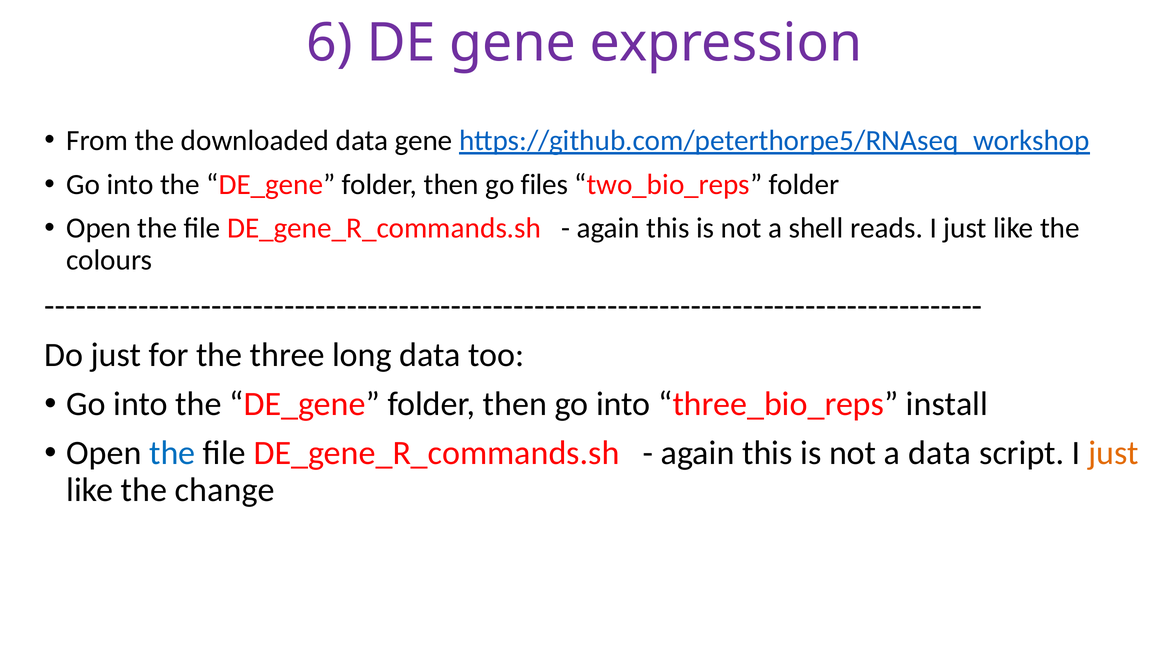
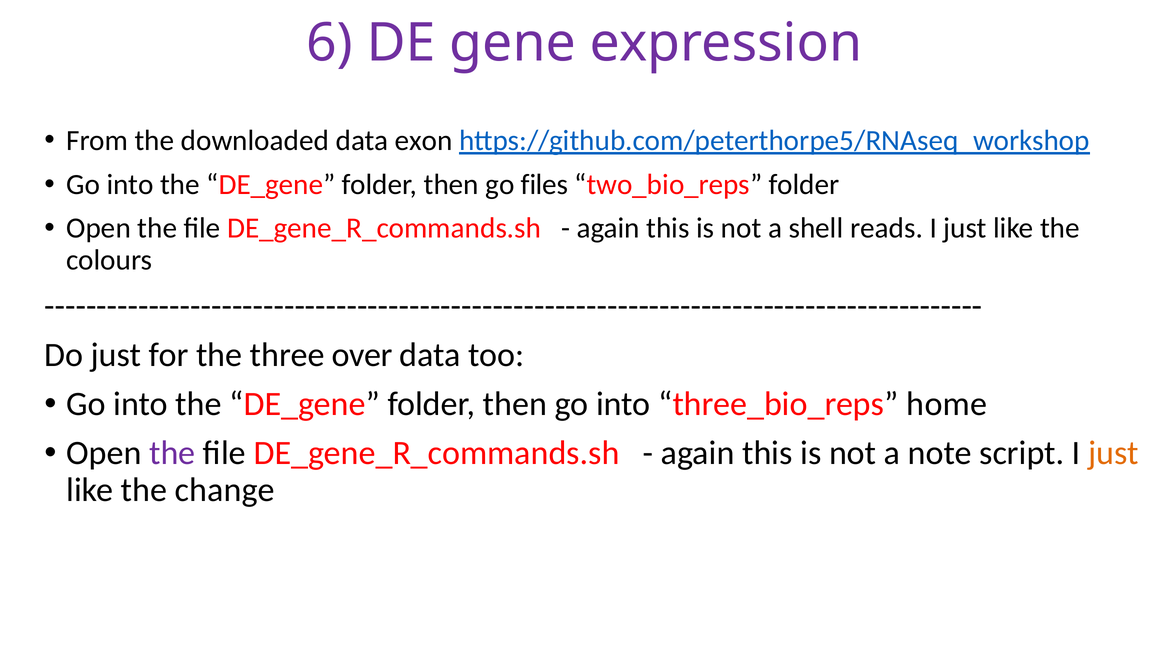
data gene: gene -> exon (424, 141)
long: long -> over (362, 355)
install: install -> home (947, 404)
the colour: blue -> purple (172, 453)
a data: data -> note (940, 453)
